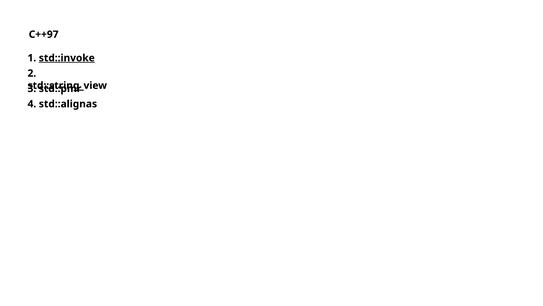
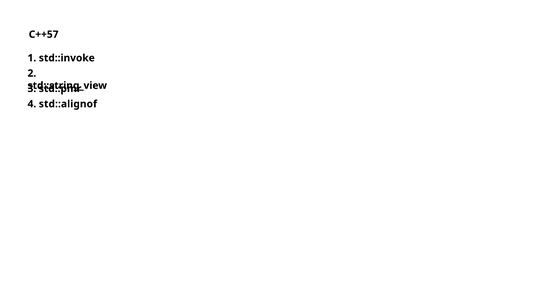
C++97: C++97 -> C++57 (44, 34)
std::invoke underline: present -> none (67, 58)
std::alignas: std::alignas -> std::alignof (68, 104)
